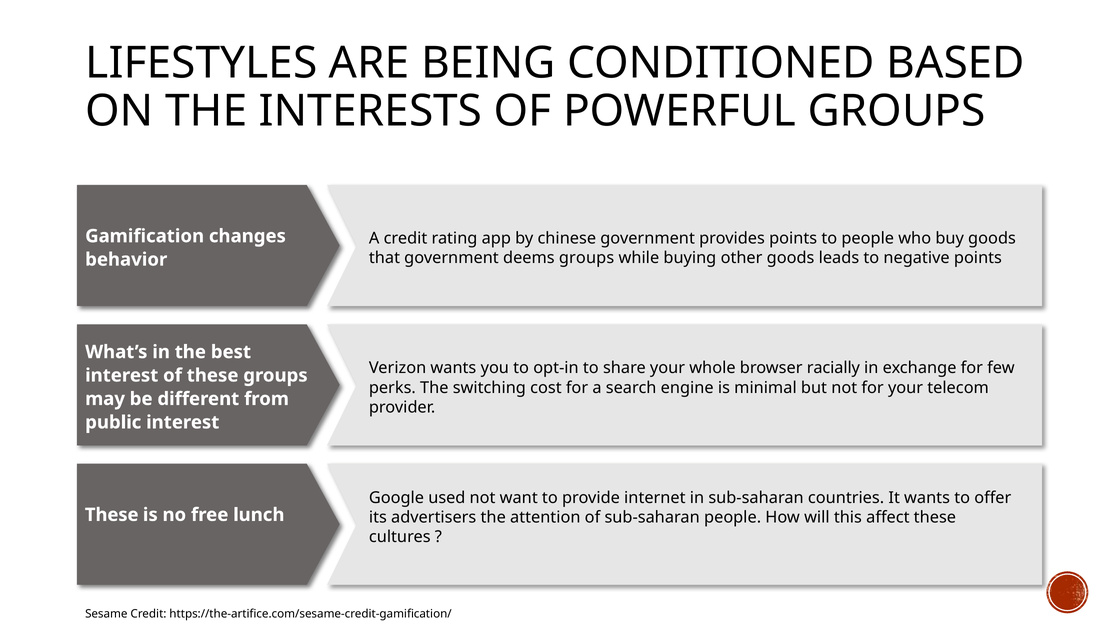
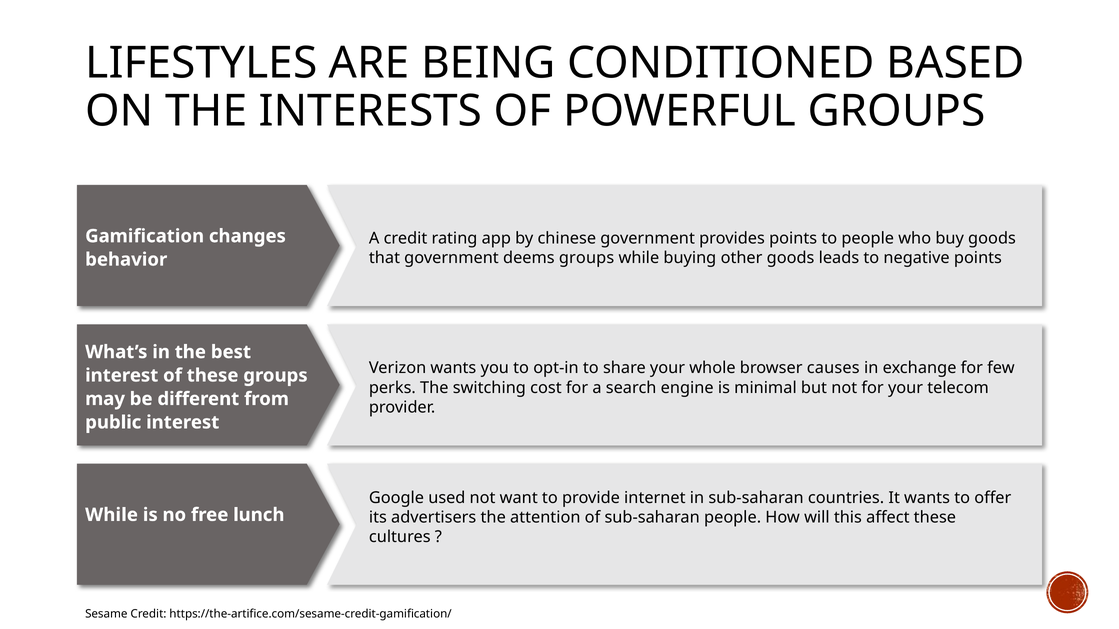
racially: racially -> causes (833, 368)
These: These -> While (112, 515)
